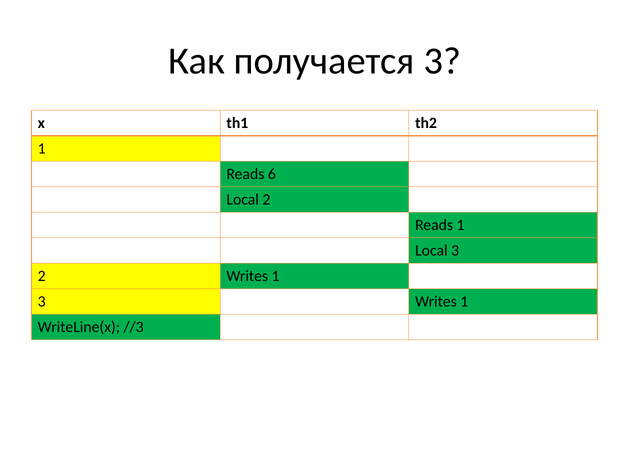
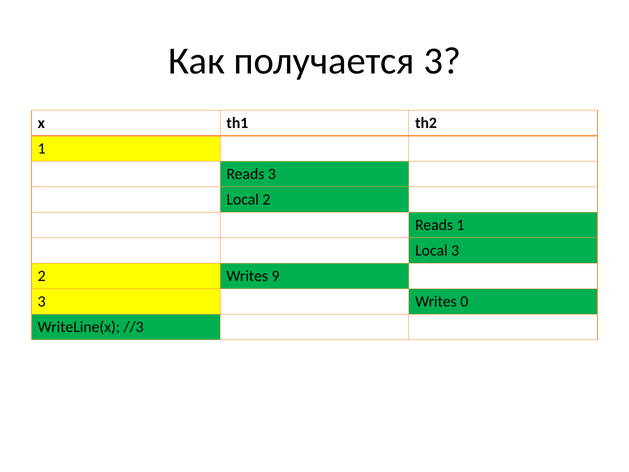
Reads 6: 6 -> 3 (272, 174)
2 Writes 1: 1 -> 9 (276, 276)
3 Writes 1: 1 -> 0 (464, 302)
